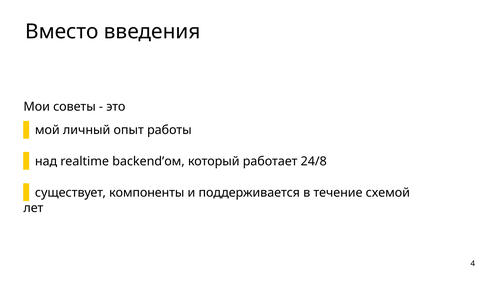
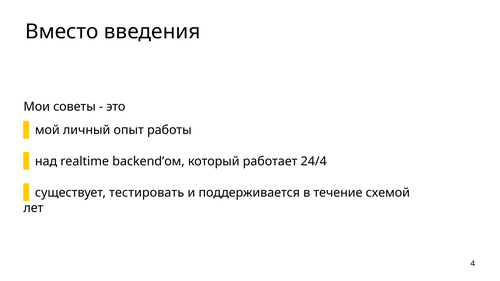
24/8: 24/8 -> 24/4 (314, 161)
компоненты: компоненты -> тестировать (147, 193)
